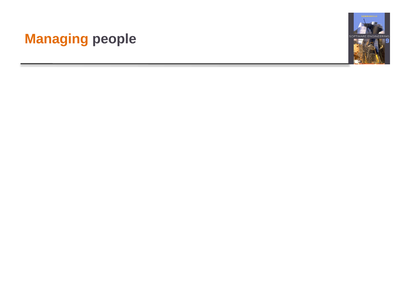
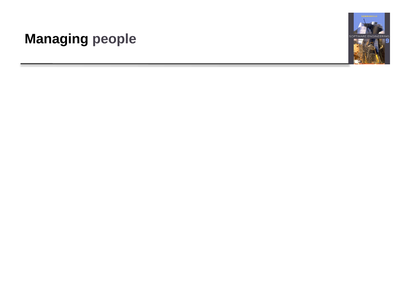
Managing colour: orange -> black (57, 39)
